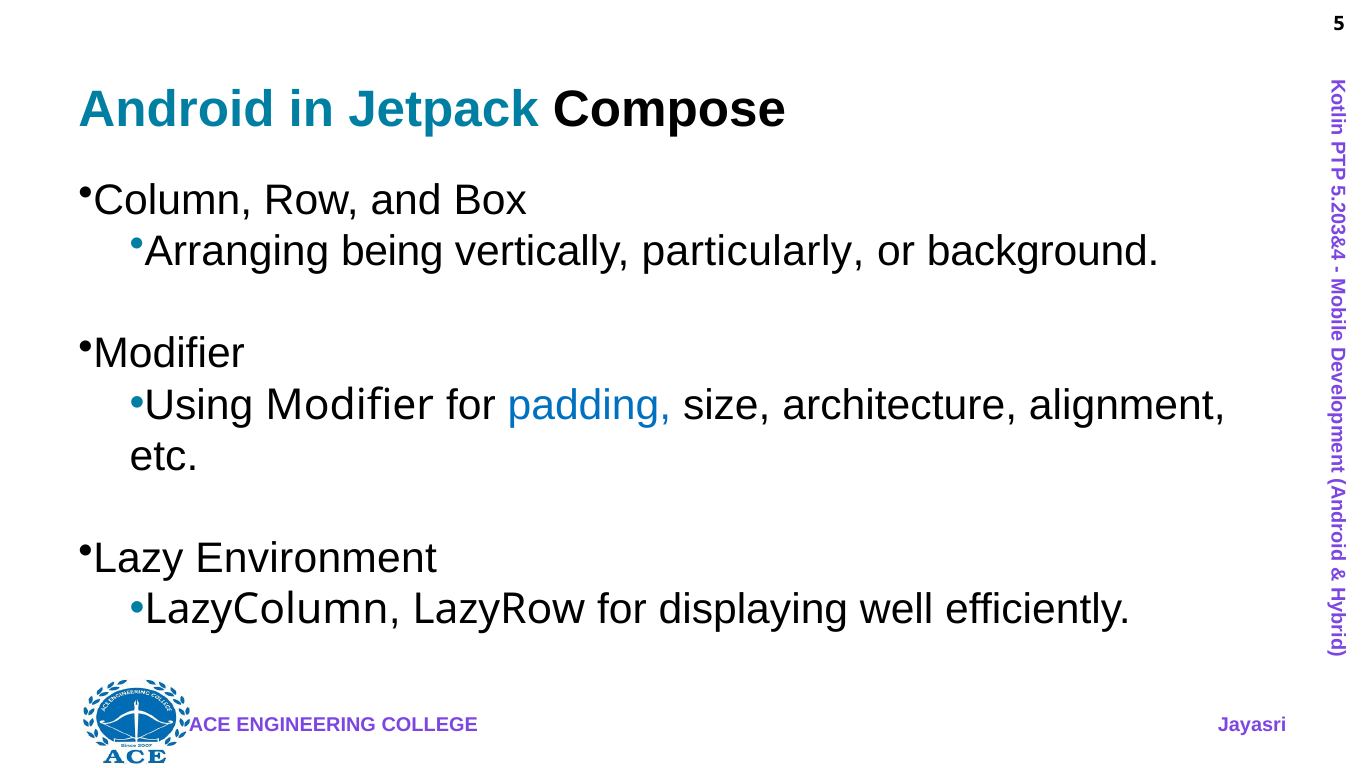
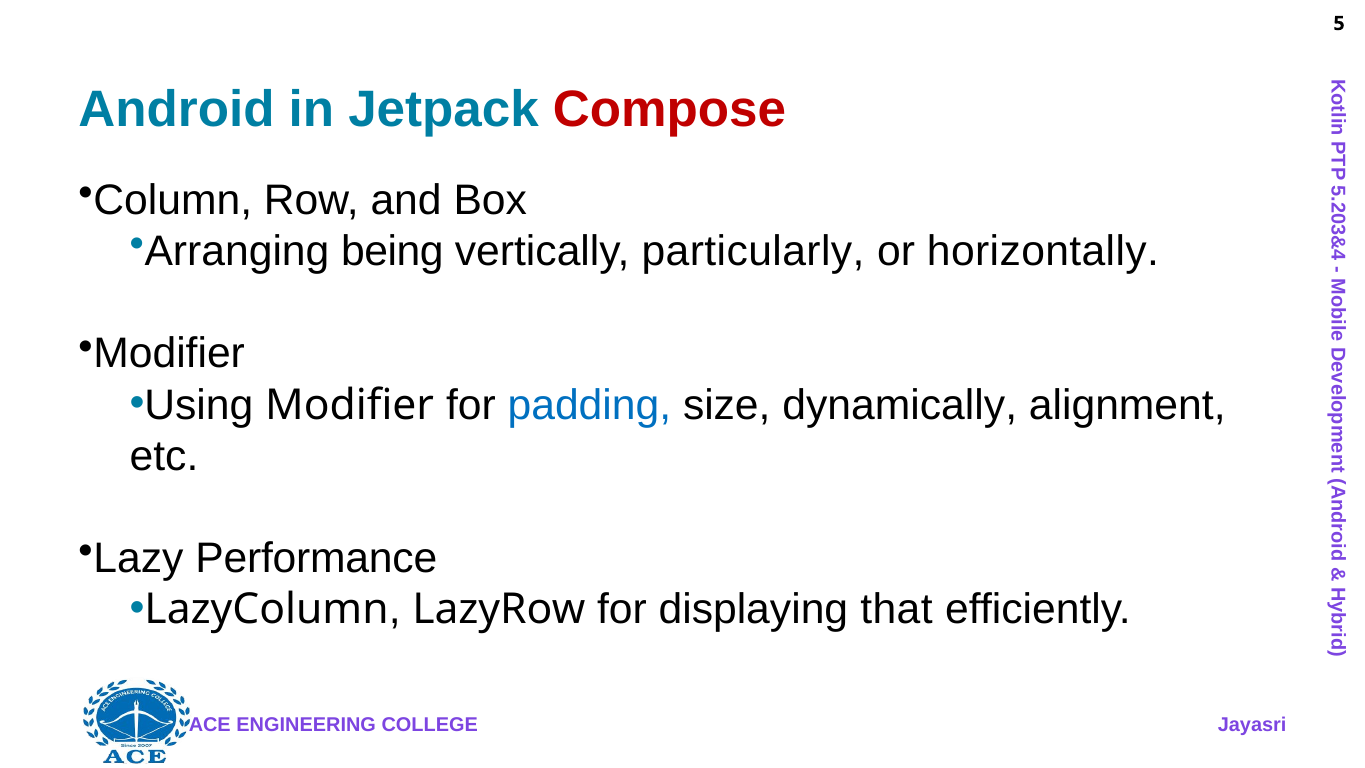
Compose colour: black -> red (670, 110)
background: background -> horizontally (1043, 251)
architecture: architecture -> dynamically (900, 405)
Environment: Environment -> Performance (316, 558)
well: well -> that (896, 610)
